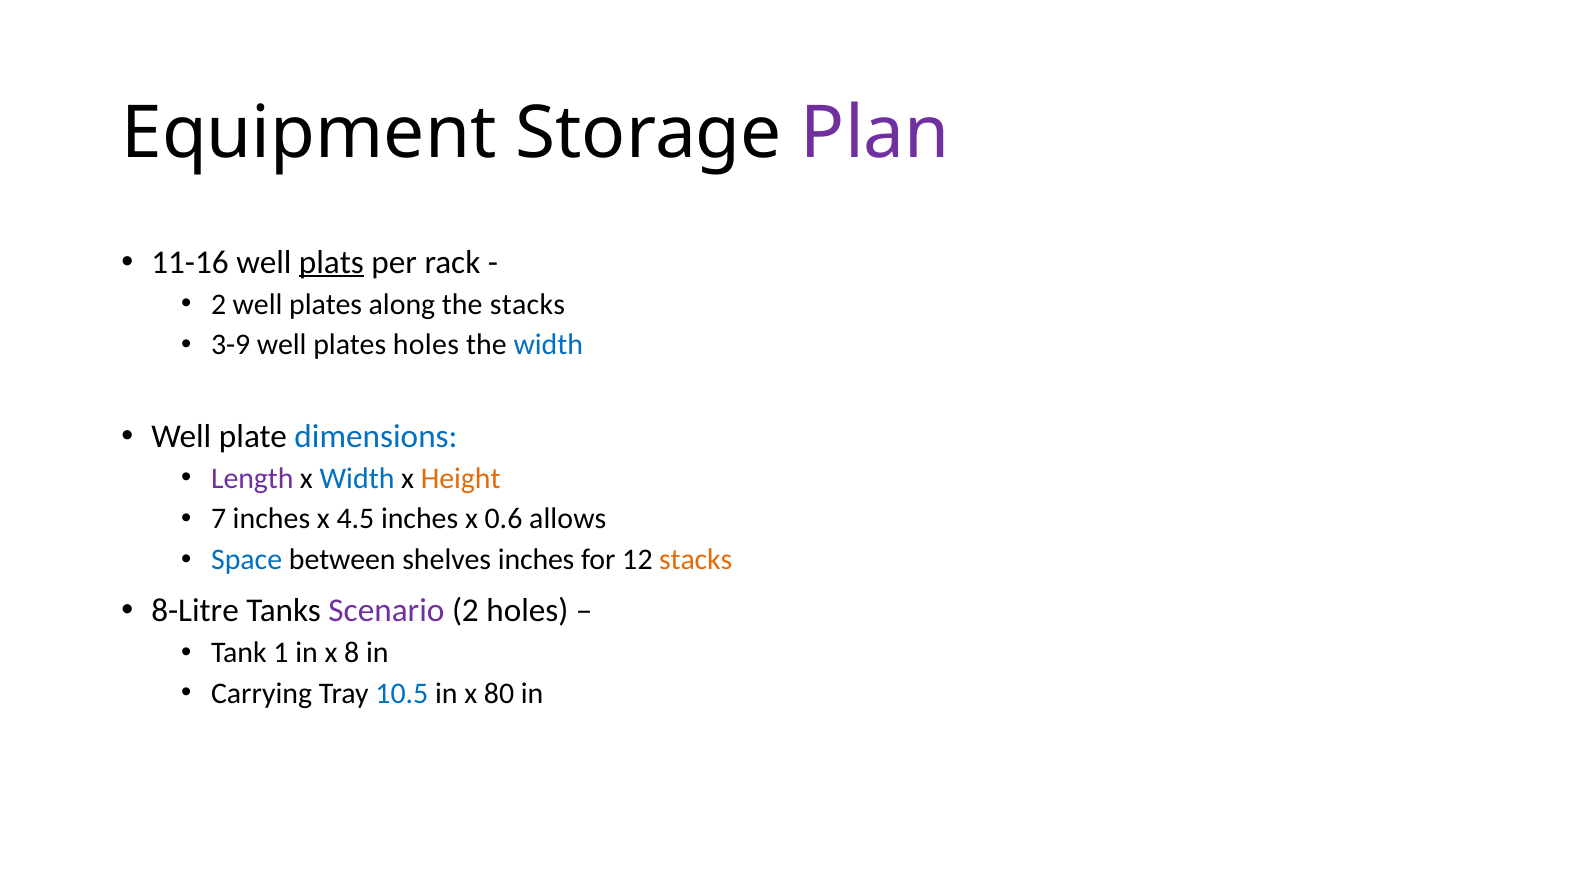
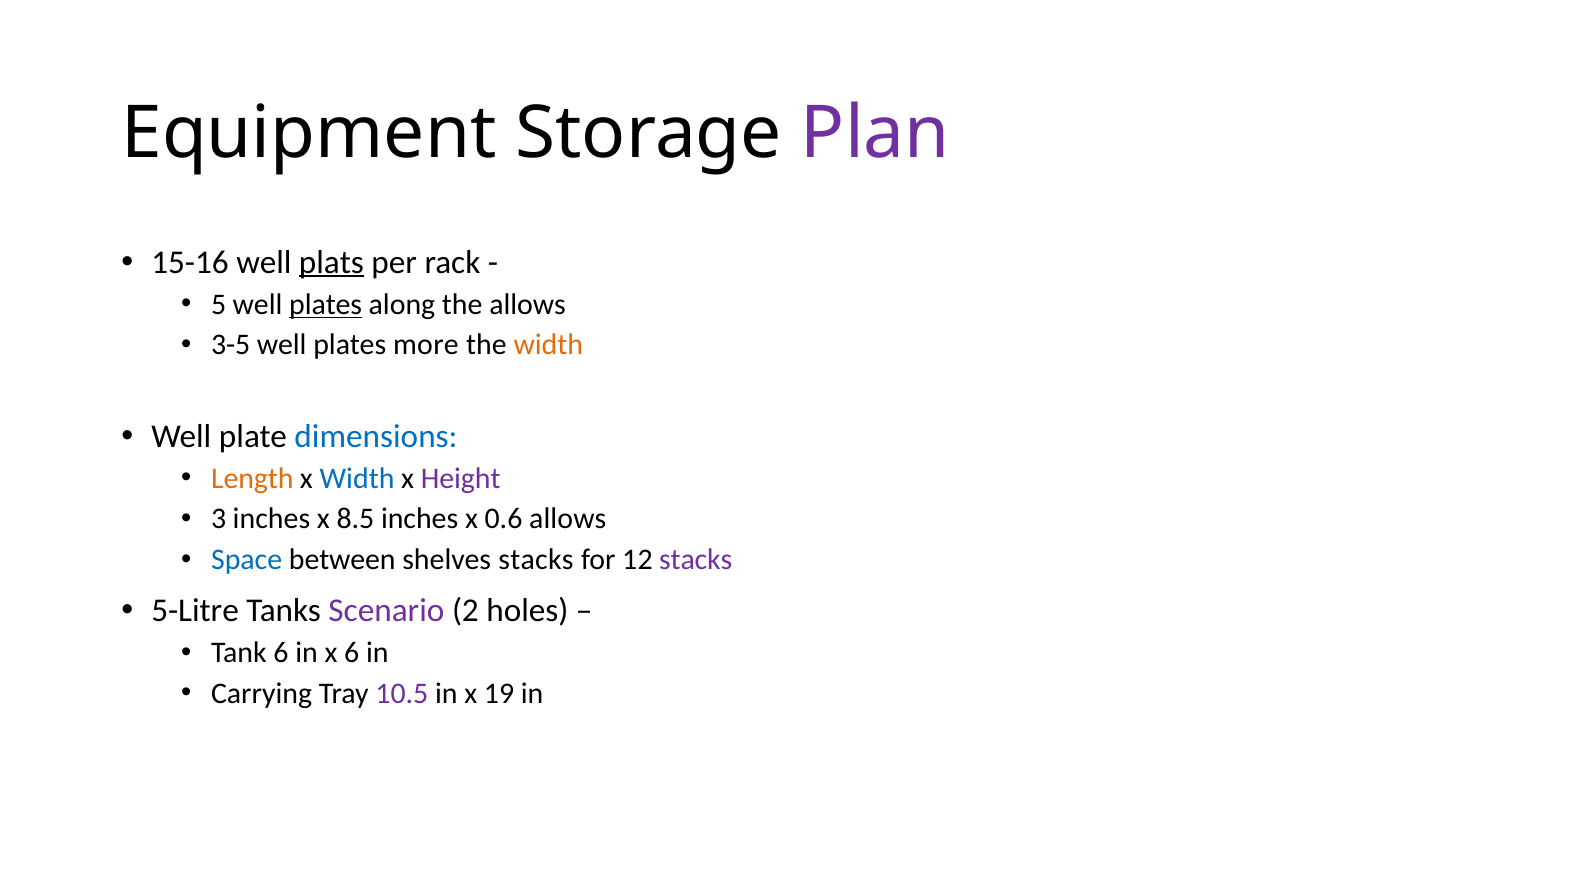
11-16: 11-16 -> 15-16 (190, 262)
2: 2 -> 5 (219, 305)
plates underline: none -> present (326, 305)
the stacks: stacks -> allows (528, 305)
3-9: 3-9 -> 3-5 (231, 345)
plates holes: holes -> more (426, 345)
width colour: blue -> orange (548, 345)
Length colour: purple -> orange (252, 479)
Height colour: orange -> purple (461, 479)
7: 7 -> 3 (219, 519)
4.5: 4.5 -> 8.5 (355, 519)
shelves inches: inches -> stacks (536, 560)
stacks colour: orange -> purple (696, 560)
8-Litre: 8-Litre -> 5-Litre (195, 610)
Tank 1: 1 -> 6 (281, 653)
x 8: 8 -> 6 (352, 653)
10.5 colour: blue -> purple (402, 693)
80: 80 -> 19 (499, 693)
